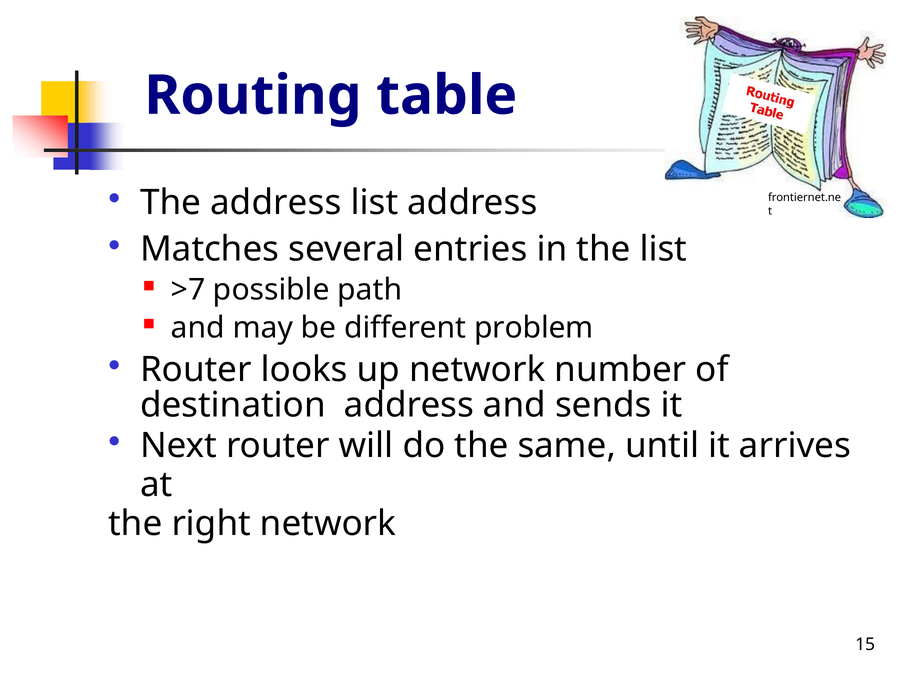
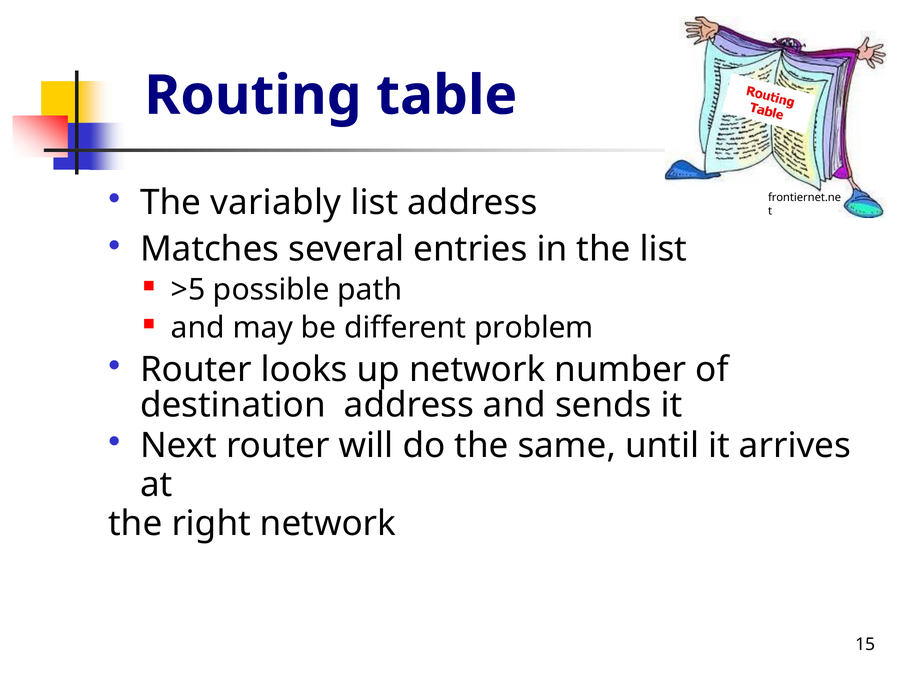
The address: address -> variably (276, 203)
>7: >7 -> >5 (188, 290)
